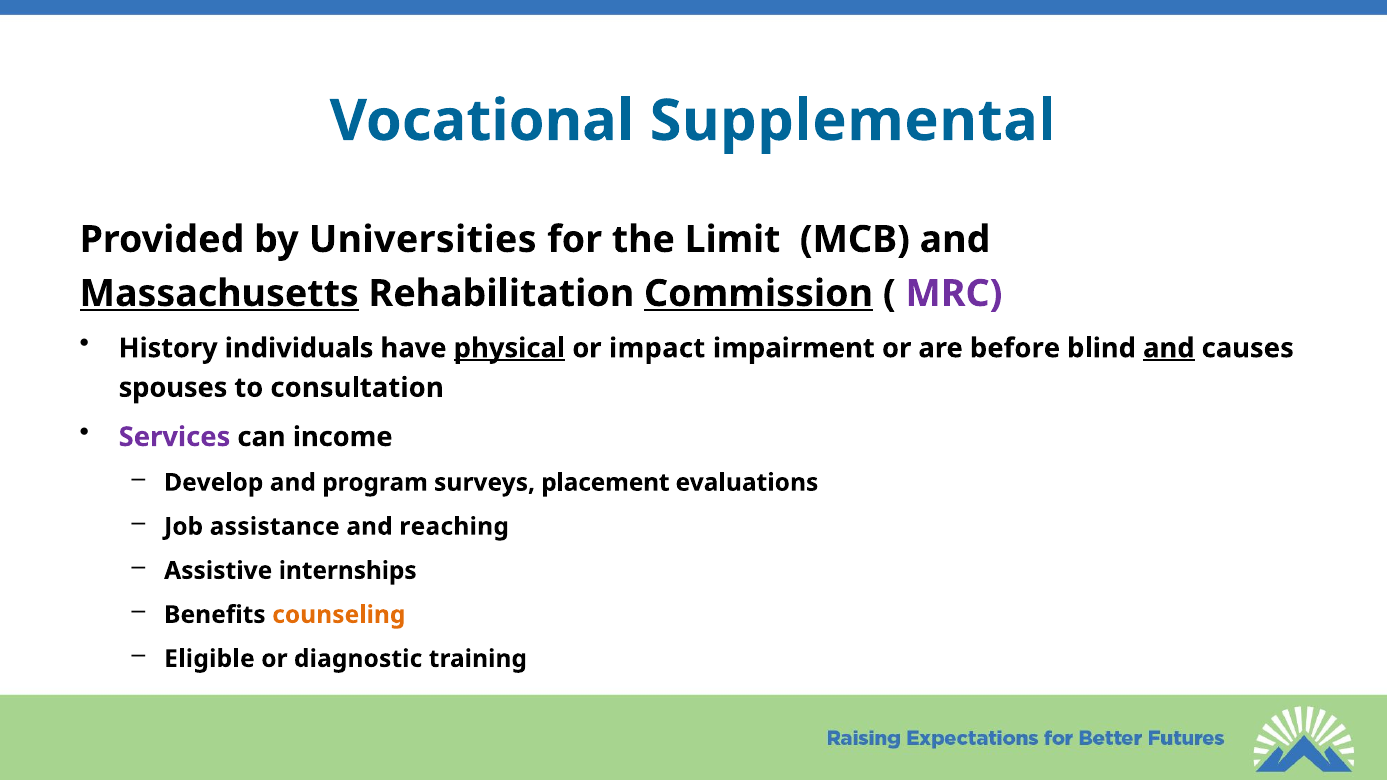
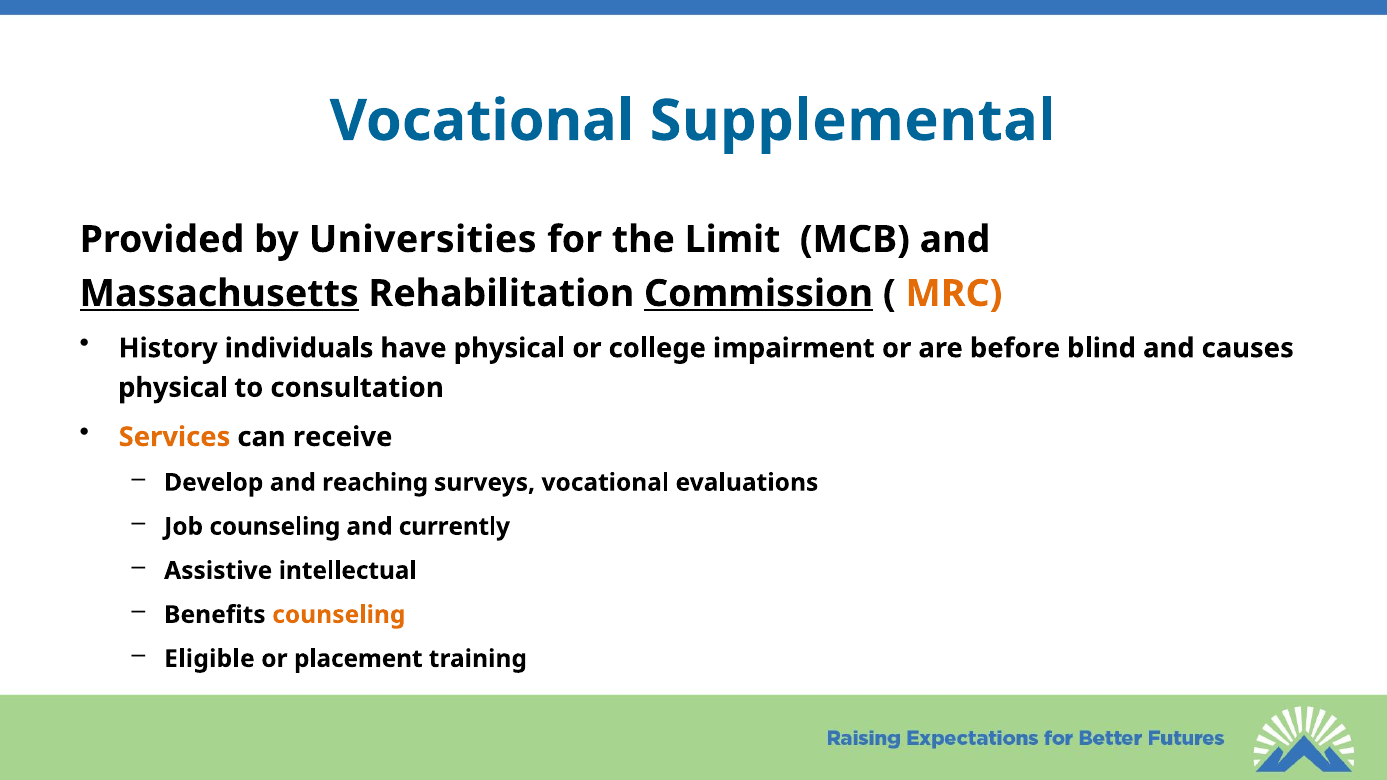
MRC colour: purple -> orange (954, 294)
physical underline: present -> none (509, 348)
impact: impact -> college (657, 348)
and underline: present -> none (1169, 348)
spouses: spouses -> physical (173, 388)
Services colour: purple -> orange (174, 437)
income: income -> receive (343, 437)
program: program -> reaching (375, 483)
surveys placement: placement -> vocational (605, 483)
Job assistance: assistance -> counseling (275, 527)
reaching: reaching -> currently (454, 527)
internships: internships -> intellectual (348, 571)
diagnostic: diagnostic -> placement (358, 659)
